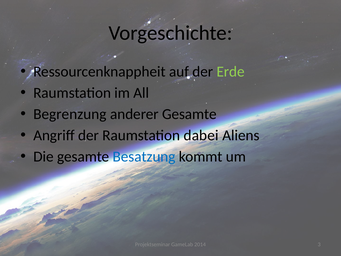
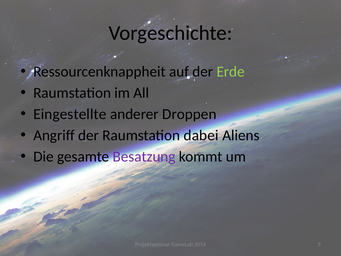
Begrenzung: Begrenzung -> Eingestellte (70, 114)
anderer Gesamte: Gesamte -> Droppen (189, 114)
Besatzung colour: blue -> purple (144, 156)
